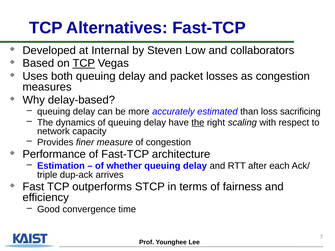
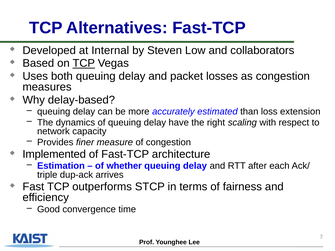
sacrificing: sacrificing -> extension (300, 112)
the underline: present -> none (198, 123)
Performance: Performance -> Implemented (54, 154)
